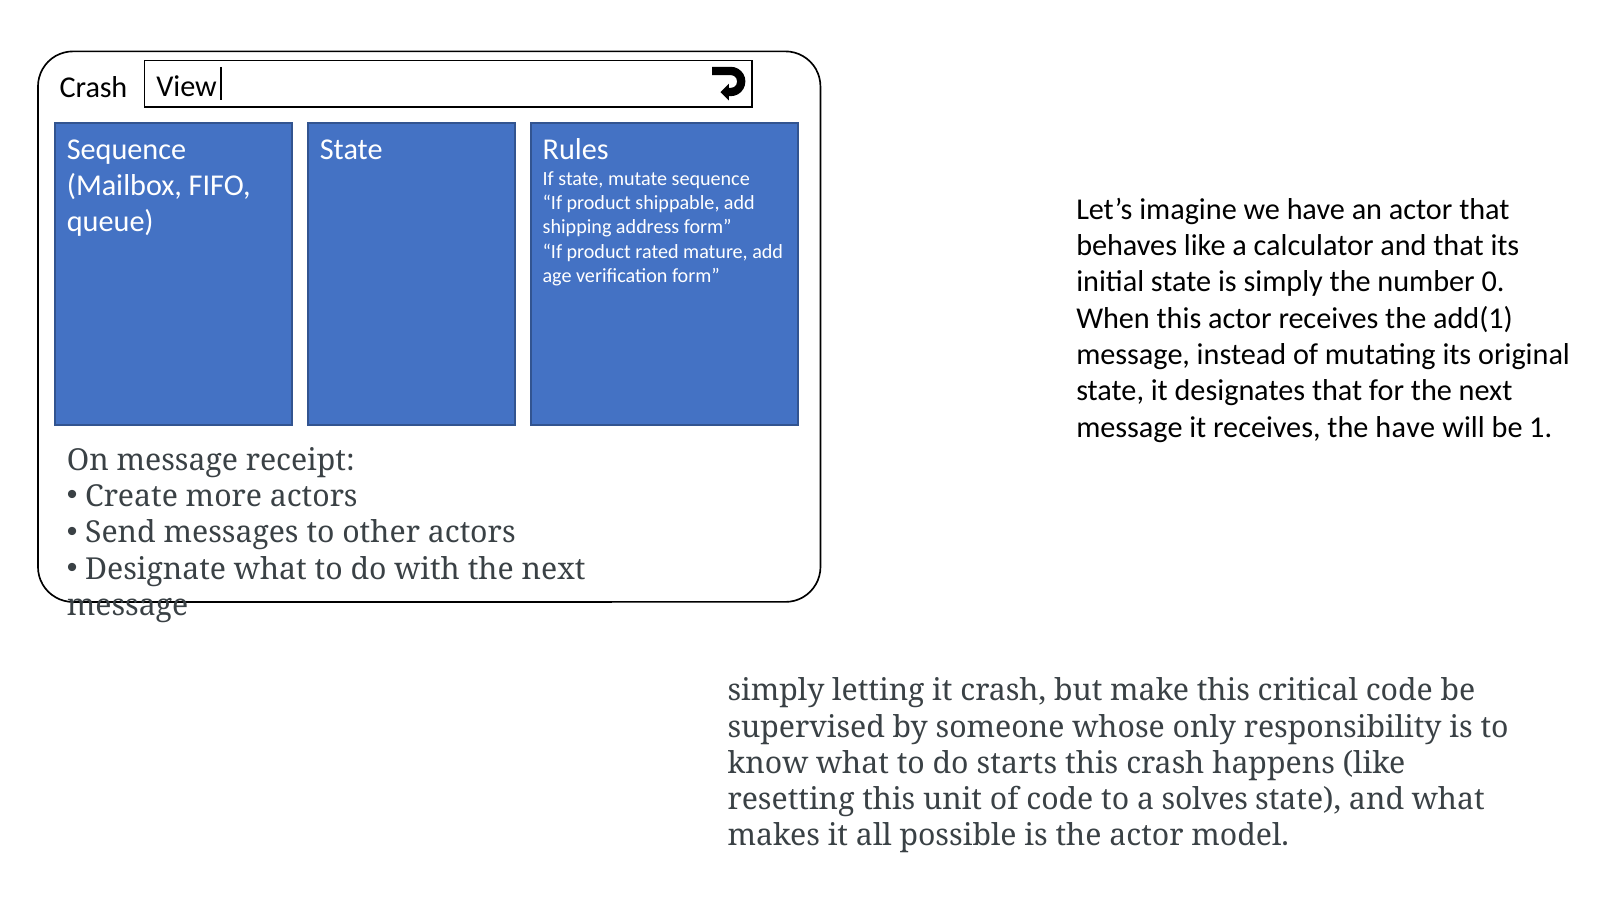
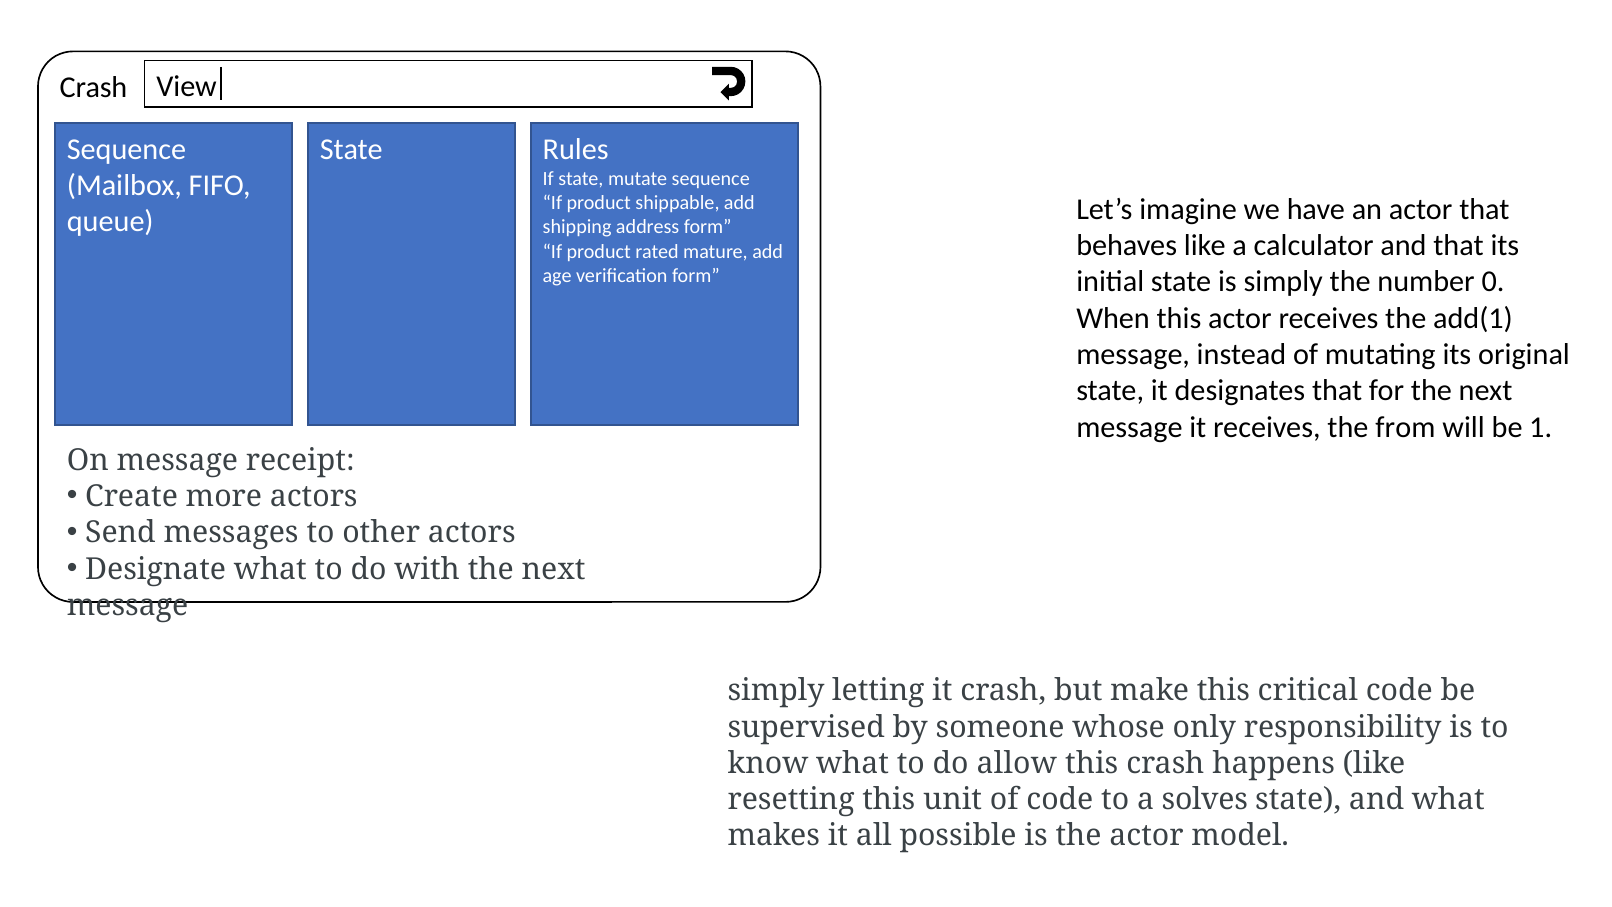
the have: have -> from (1405, 427)
starts: starts -> allow (1017, 763)
